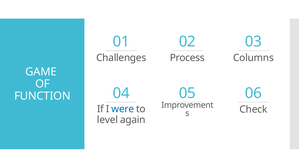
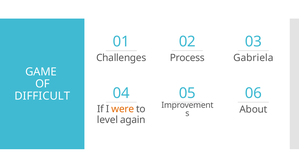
Columns: Columns -> Gabriela (253, 58)
FUNCTION: FUNCTION -> DIFFICULT (42, 96)
were colour: blue -> orange (123, 109)
Check: Check -> About (253, 109)
